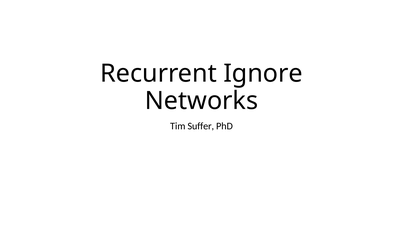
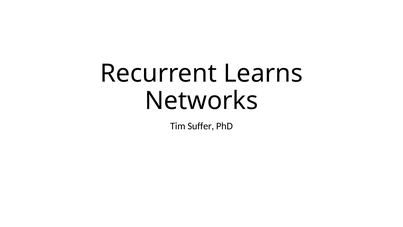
Ignore: Ignore -> Learns (263, 74)
